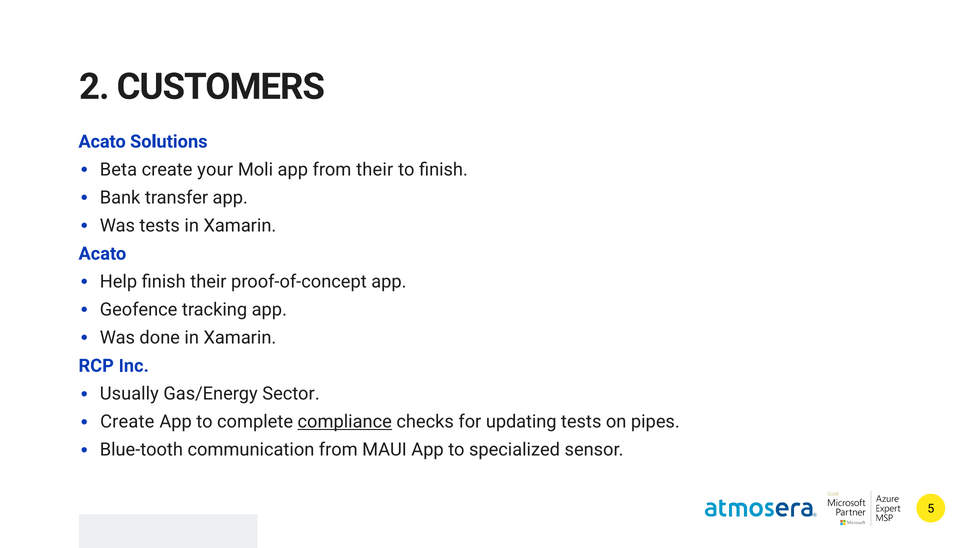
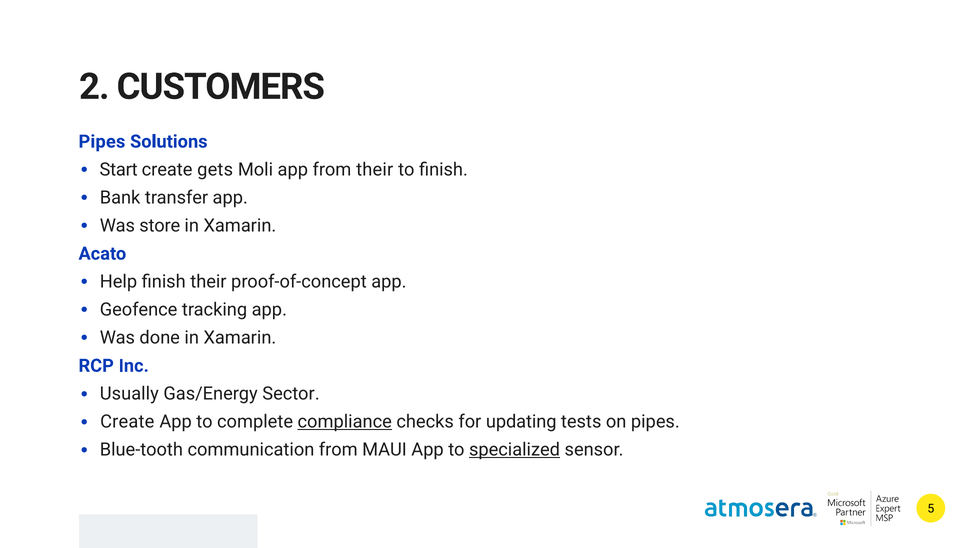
Acato: Acato -> Pipes (102, 142)
Beta: Beta -> Start (119, 170)
your: your -> gets (215, 170)
Was tests: tests -> store (160, 226)
specialized underline: none -> present (515, 450)
